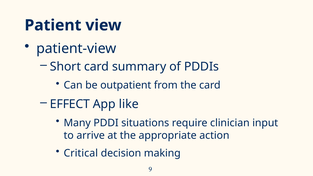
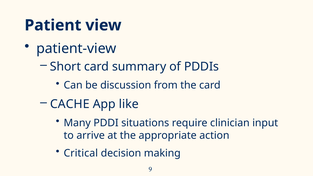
outpatient: outpatient -> discussion (126, 85)
EFFECT: EFFECT -> CACHE (70, 104)
